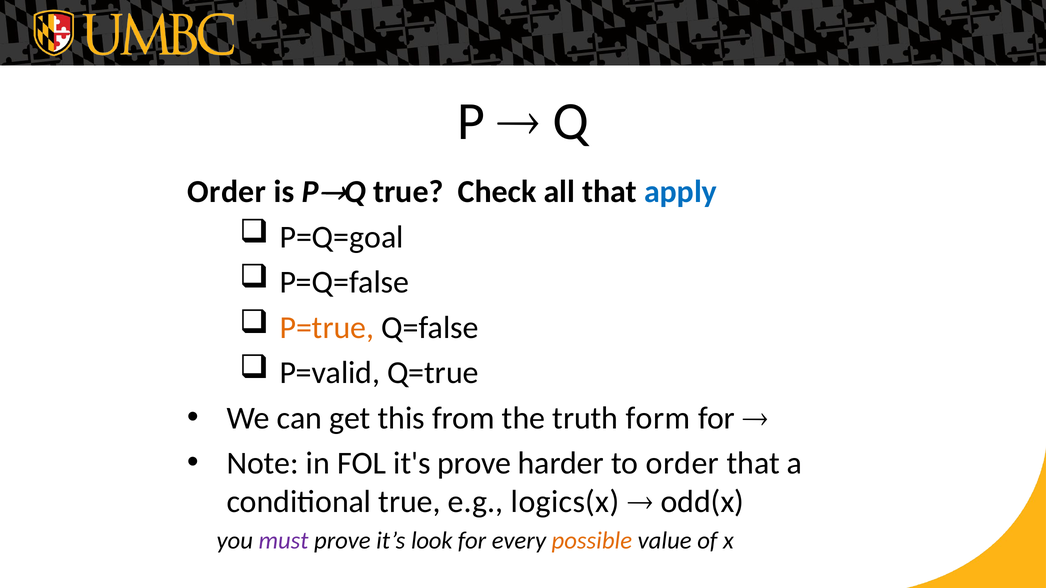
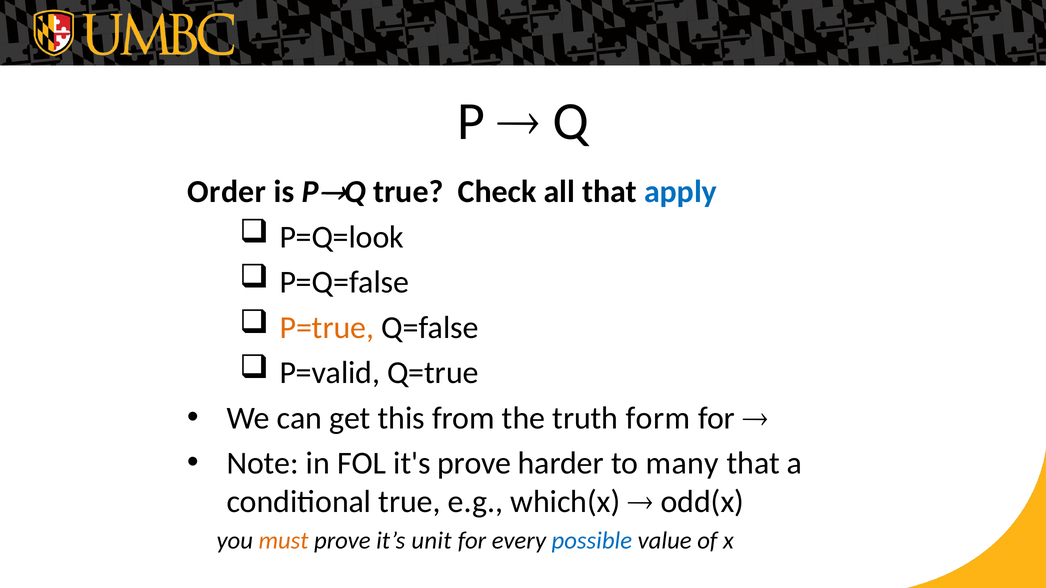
P=Q=goal: P=Q=goal -> P=Q=look (342, 237)
to order: order -> many (682, 464)
logics(x: logics(x -> which(x (565, 502)
must colour: purple -> orange (284, 541)
look: look -> unit (432, 541)
possible colour: orange -> blue (592, 541)
